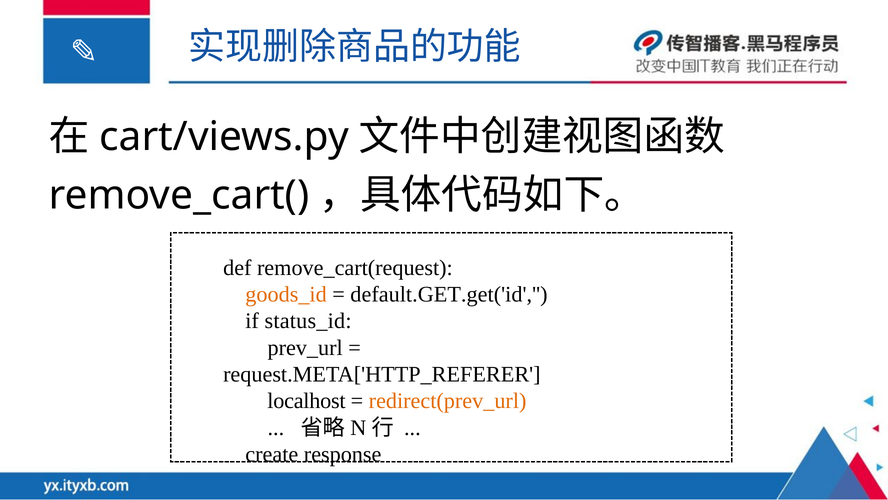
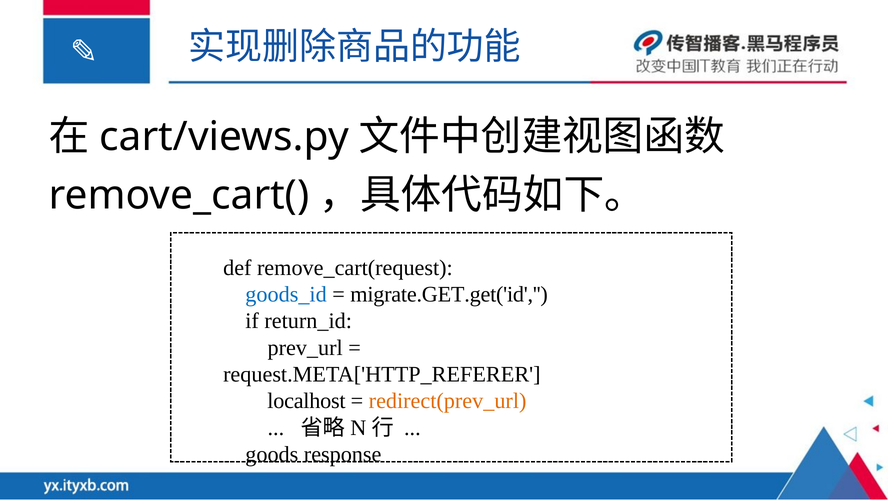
goods_id colour: orange -> blue (286, 294)
default.GET.get('id: default.GET.get('id -> migrate.GET.get('id (449, 294)
status_id: status_id -> return_id (308, 321)
create: create -> goods (272, 454)
